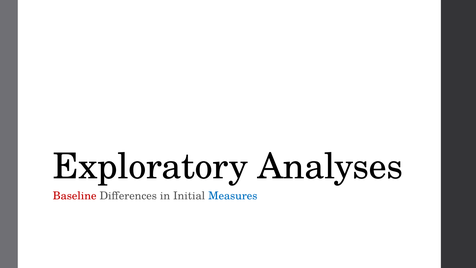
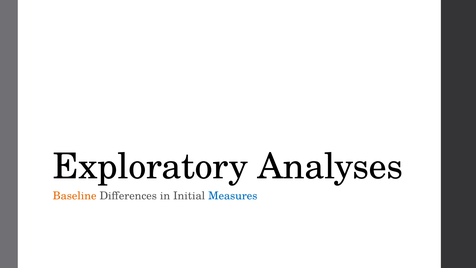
Baseline colour: red -> orange (75, 196)
